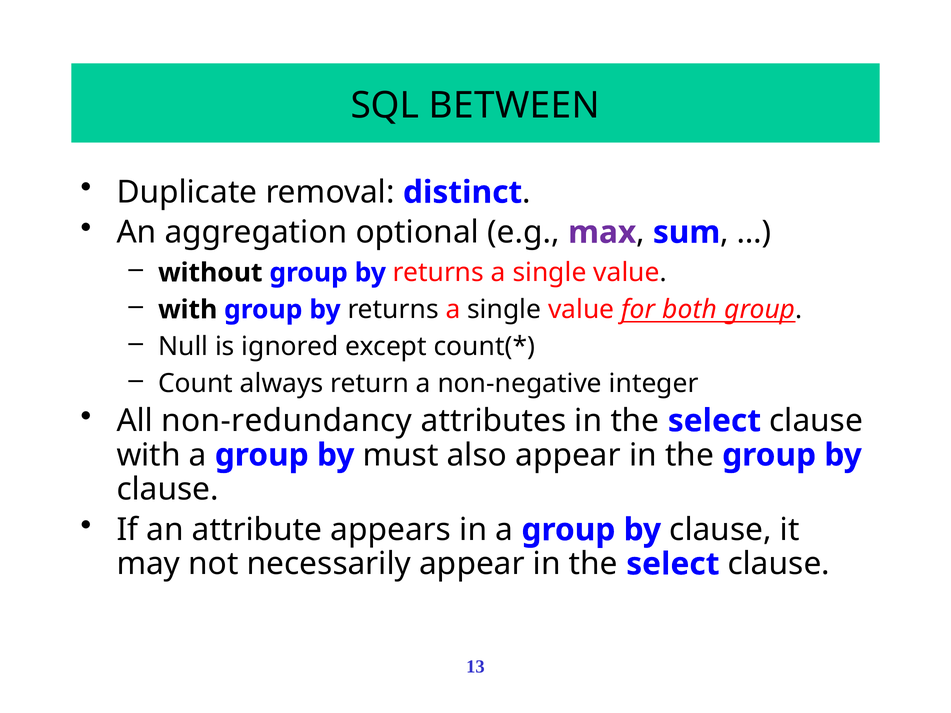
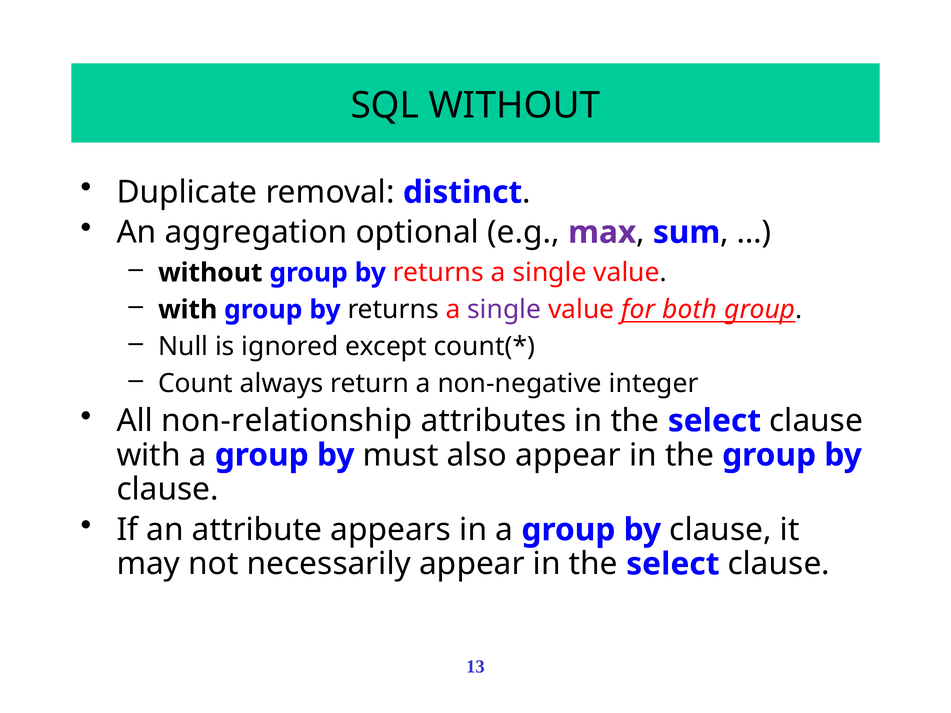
SQL BETWEEN: BETWEEN -> WITHOUT (514, 106)
single colour: black -> purple (504, 310)
non-redundancy: non-redundancy -> non-relationship (287, 421)
